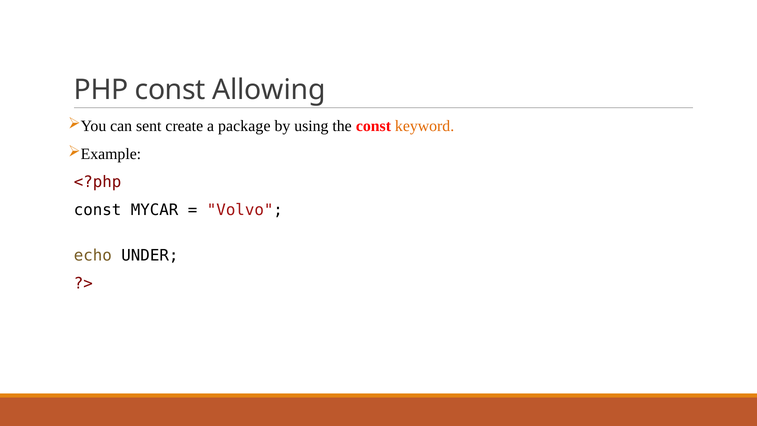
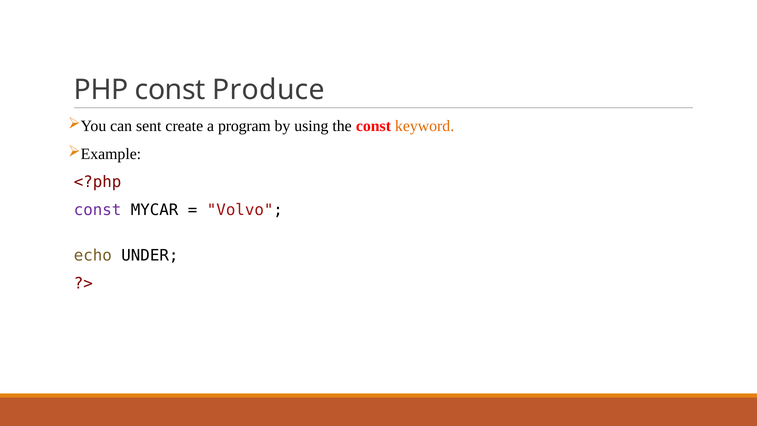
Allowing: Allowing -> Produce (269, 90)
package: package -> program (244, 126)
const colour: black -> purple (98, 210)
